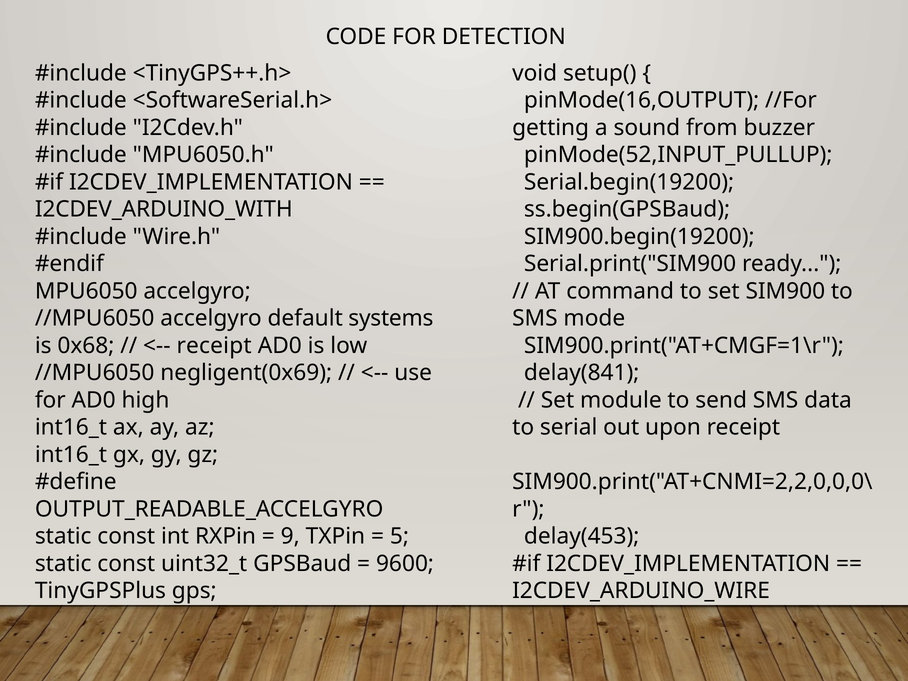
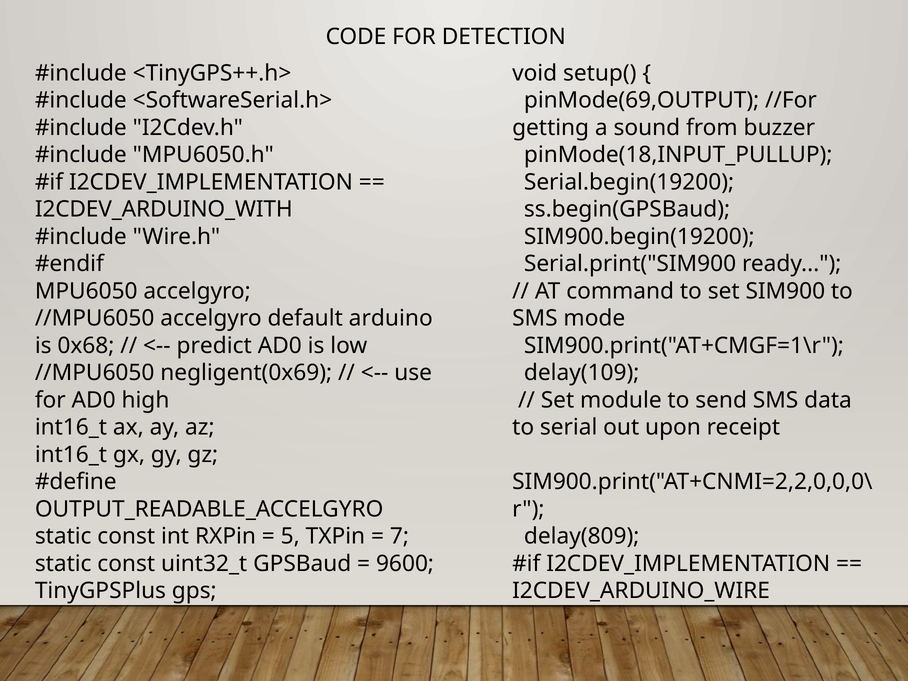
pinMode(16,OUTPUT: pinMode(16,OUTPUT -> pinMode(69,OUTPUT (642, 100)
pinMode(52,INPUT_PULLUP: pinMode(52,INPUT_PULLUP -> pinMode(18,INPUT_PULLUP (678, 155)
systems: systems -> arduino (391, 318)
receipt: receipt -> predict (214, 346)
delay(841: delay(841 -> delay(109 (582, 373)
9: 9 -> 5 (290, 536)
5: 5 -> 7 (399, 536)
delay(453: delay(453 -> delay(809 (582, 536)
